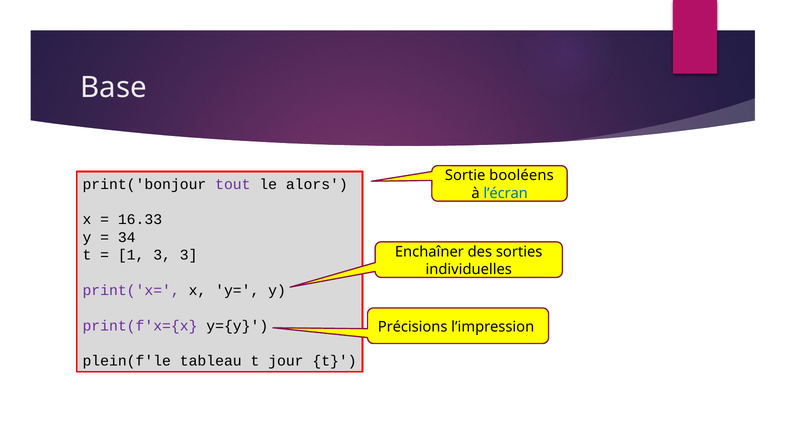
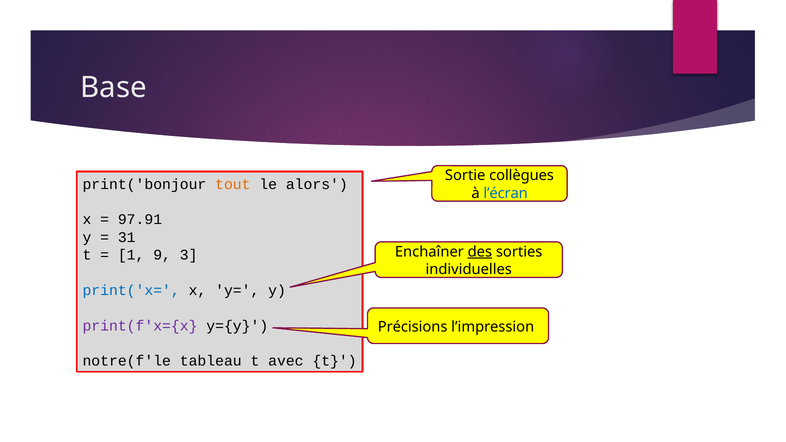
booléens: booléens -> collègues (522, 176)
tout colour: purple -> orange (233, 184)
16.33: 16.33 -> 97.91 (140, 220)
34: 34 -> 31 (127, 237)
des underline: none -> present (480, 252)
1 3: 3 -> 9 (162, 255)
print('x= colour: purple -> blue (131, 290)
plein(f'le: plein(f'le -> notre(f'le (127, 361)
jour: jour -> avec (286, 361)
